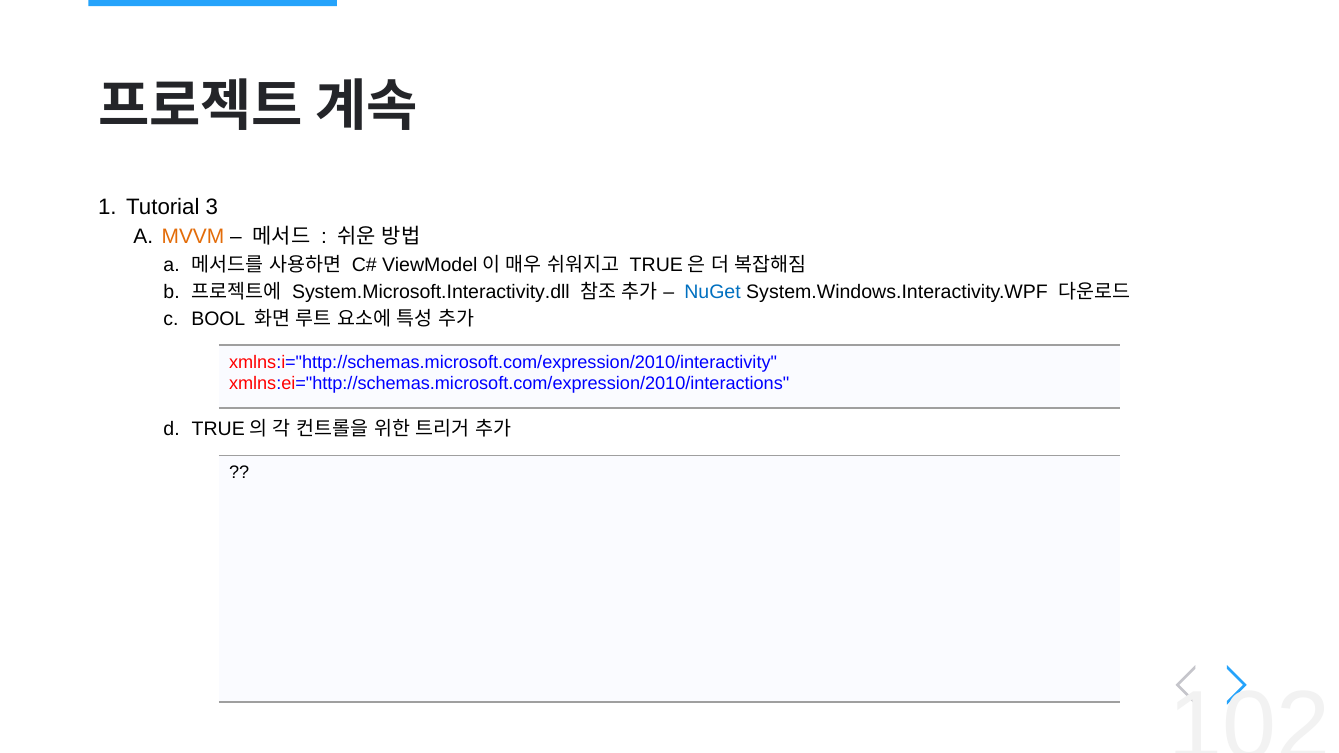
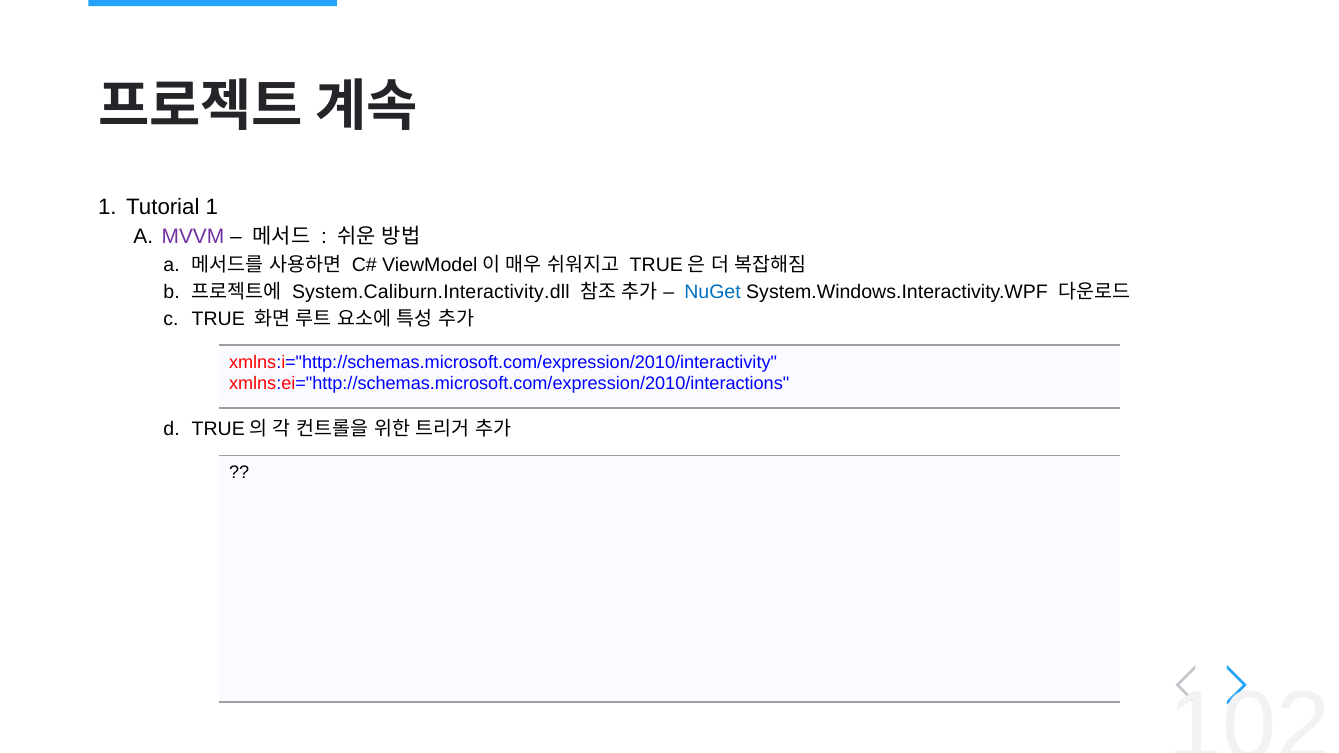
Tutorial 3: 3 -> 1 (212, 207)
MVVM colour: orange -> purple (193, 237)
System.Microsoft.Interactivity.dll: System.Microsoft.Interactivity.dll -> System.Caliburn.Interactivity.dll (431, 292)
c BOOL: BOOL -> TRUE (218, 320)
